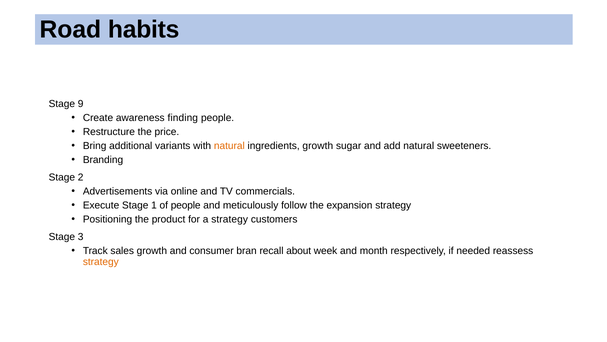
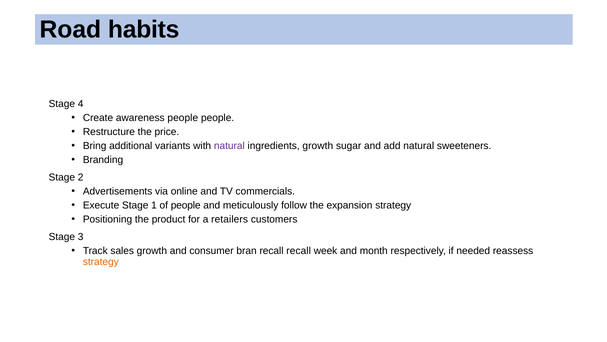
9: 9 -> 4 (81, 104)
awareness finding: finding -> people (183, 118)
natural colour: orange -> purple (229, 146)
a strategy: strategy -> retailers (230, 219)
recall about: about -> recall (299, 250)
